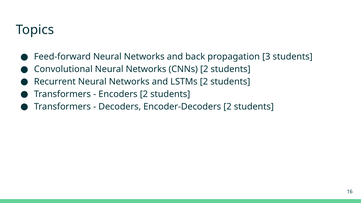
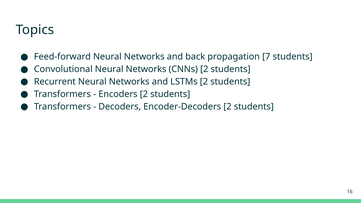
3: 3 -> 7 (266, 57)
